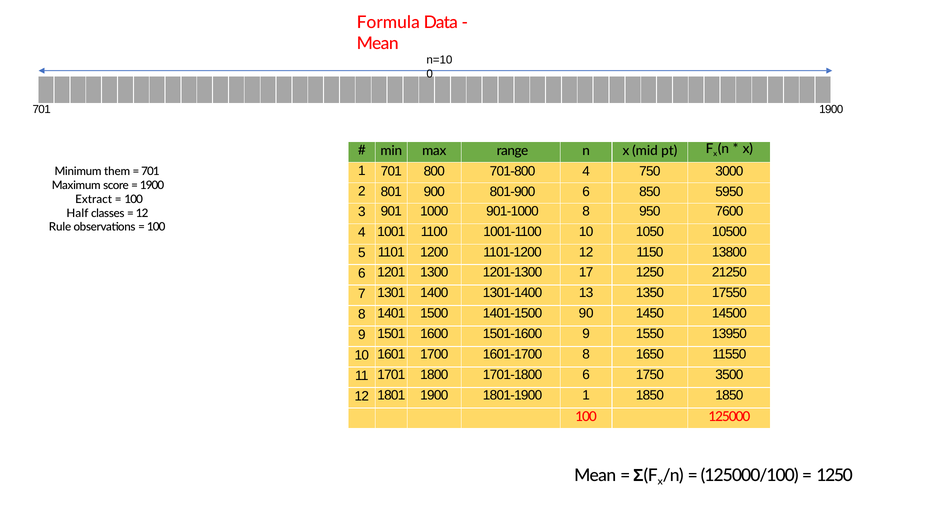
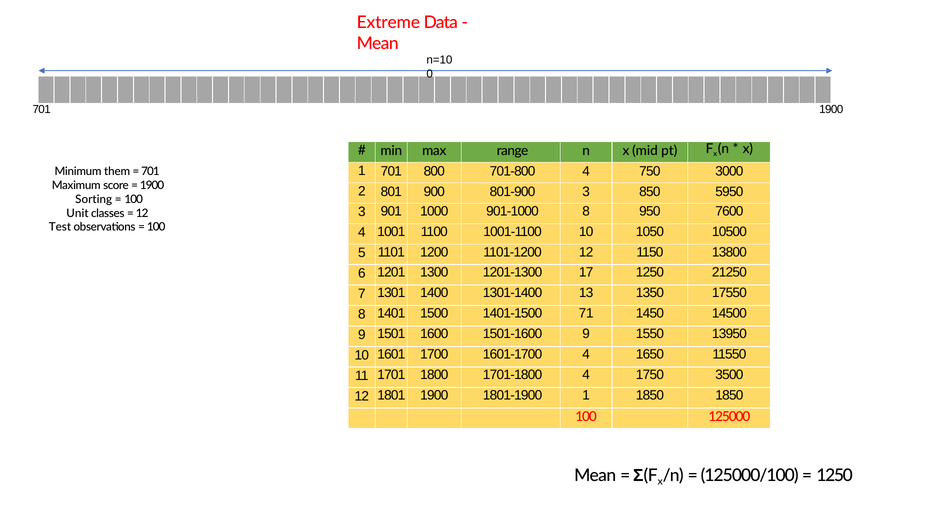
Formula: Formula -> Extreme (388, 23)
801-900 6: 6 -> 3 (586, 191)
Extract: Extract -> Sorting (94, 199)
Half: Half -> Unit (77, 213)
Rule: Rule -> Test (60, 227)
90: 90 -> 71 (586, 313)
1601-1700 8: 8 -> 4 (586, 354)
1701-1800 6: 6 -> 4 (586, 375)
